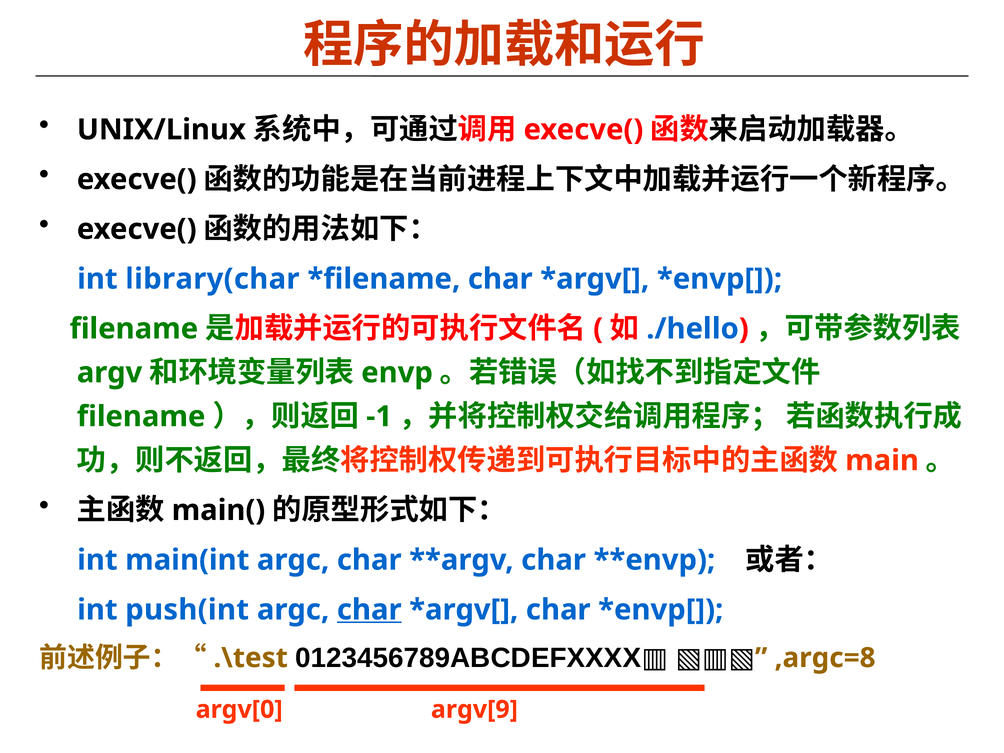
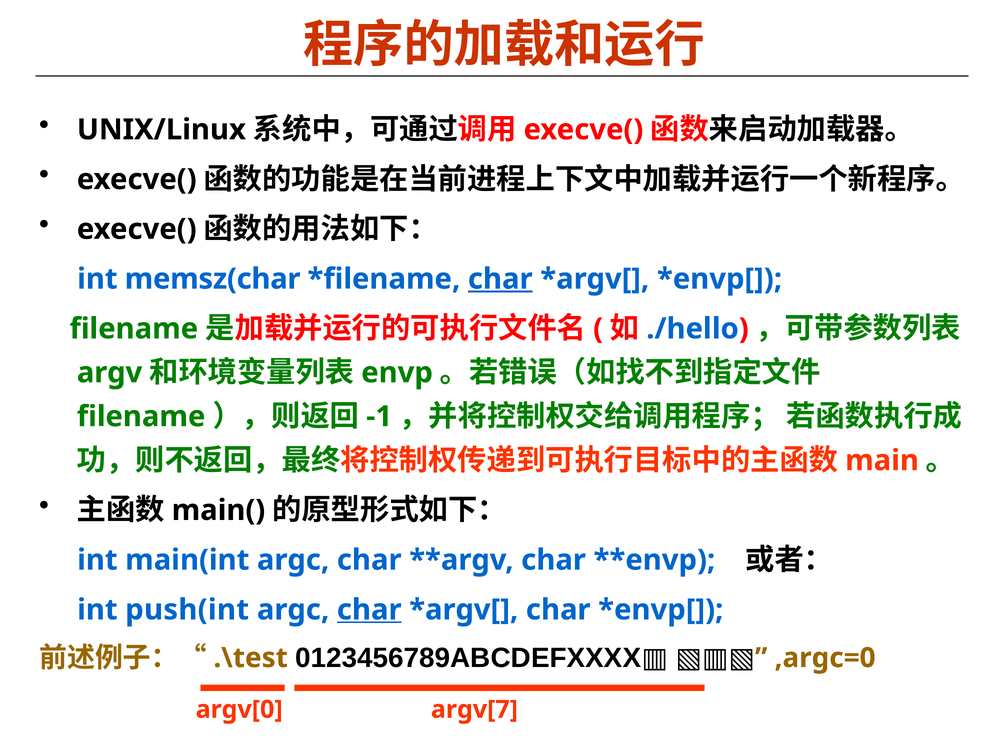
library(char: library(char -> memsz(char (213, 279)
char underline: none -> present (500, 279)
,argc=8: ,argc=8 -> ,argc=0 (825, 658)
argv[9: argv[9 -> argv[7 (474, 710)
